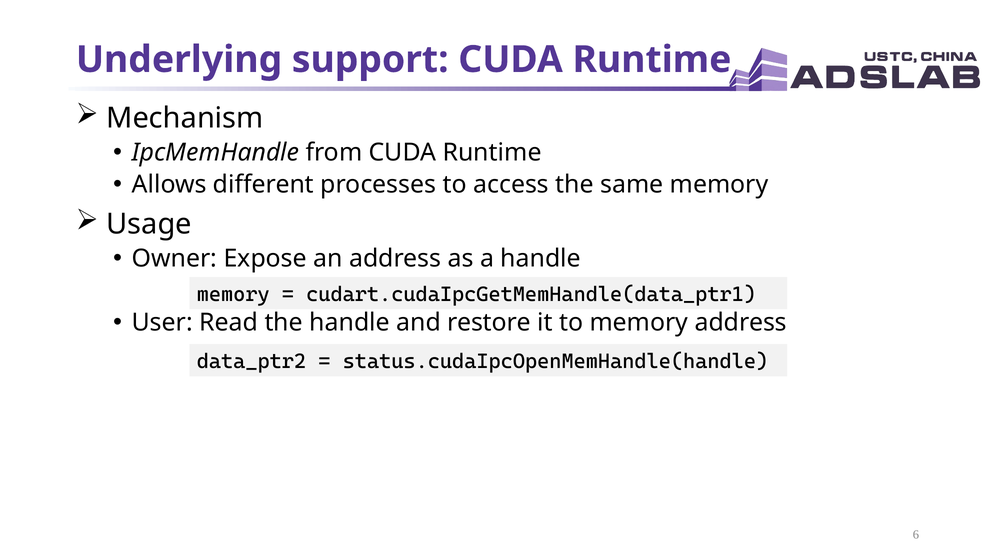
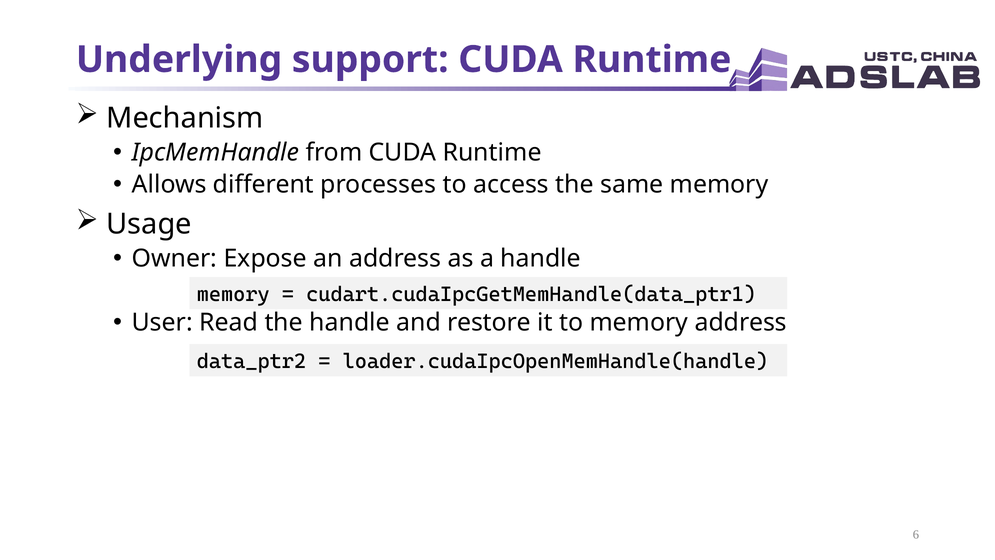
status.cudaIpcOpenMemHandle(handle: status.cudaIpcOpenMemHandle(handle -> loader.cudaIpcOpenMemHandle(handle (555, 361)
